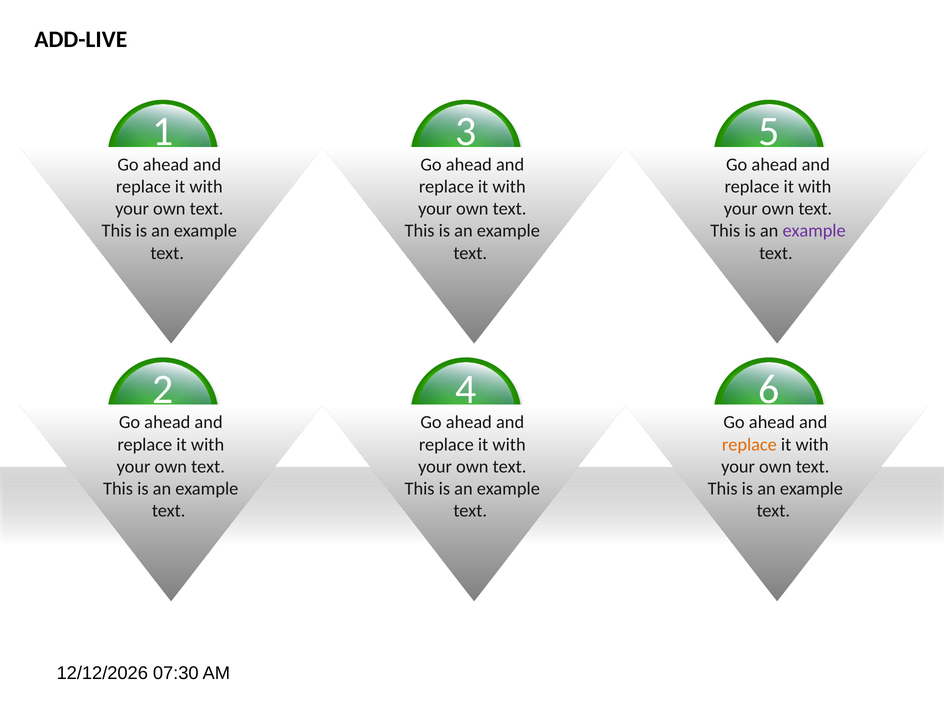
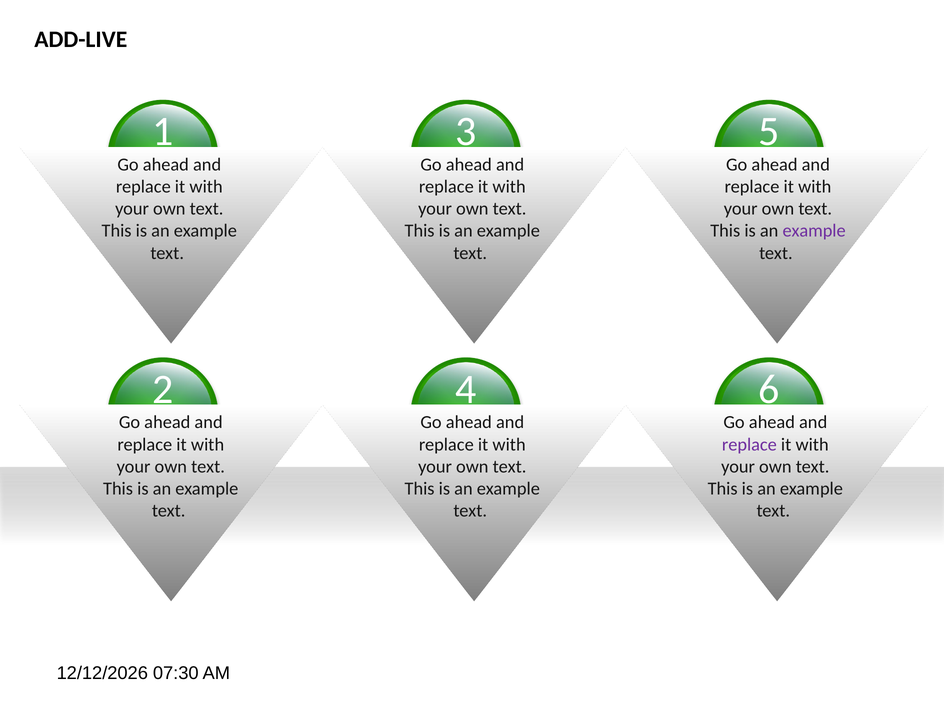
replace colour: orange -> purple (749, 444)
